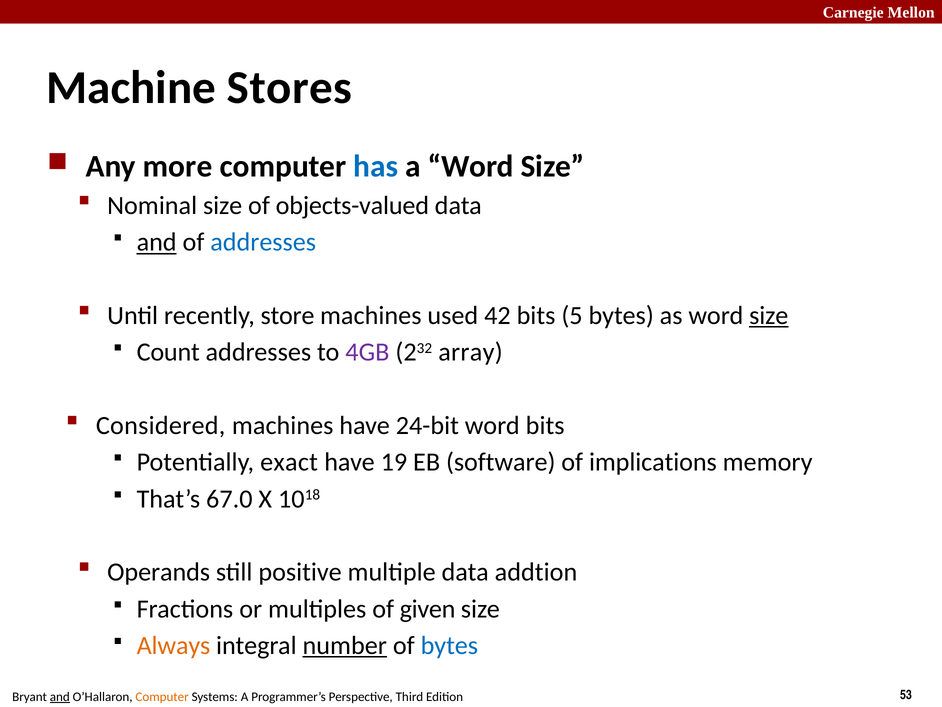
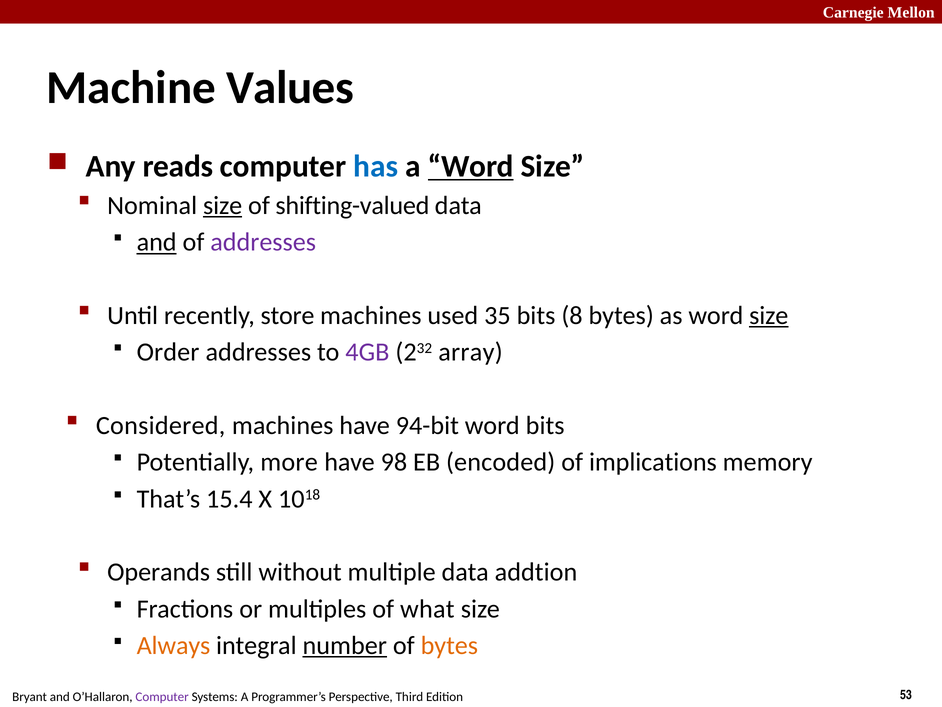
Stores: Stores -> Values (290, 87)
more: more -> reads (178, 166)
Word underline: none -> present (471, 166)
size underline: none -> present (223, 205)
objects-valued: objects-valued -> shifting-valued (352, 205)
addresses colour: blue -> purple (263, 242)
42: 42 -> 35 (497, 315)
5: 5 -> 8 (572, 315)
Count: Count -> Order (168, 352)
24-bit: 24-bit -> 94-bit (427, 425)
exact: exact -> more (289, 462)
19: 19 -> 98 (394, 462)
software: software -> encoded (501, 462)
67.0: 67.0 -> 15.4 (229, 499)
positive: positive -> without (300, 572)
given: given -> what (427, 609)
bytes colour: blue -> orange (449, 645)
and underline: present -> none (60, 696)
Computer colour: orange -> purple (162, 696)
